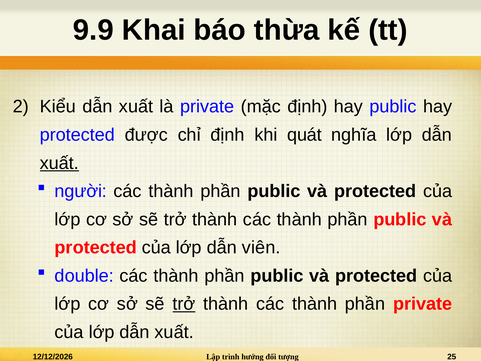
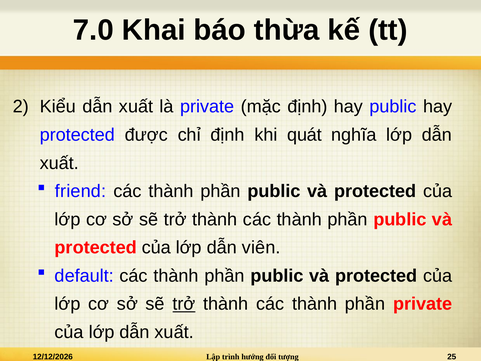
9.9: 9.9 -> 7.0 (93, 30)
xuất underline: present -> none (59, 163)
người: người -> friend (81, 191)
double: double -> default (84, 276)
